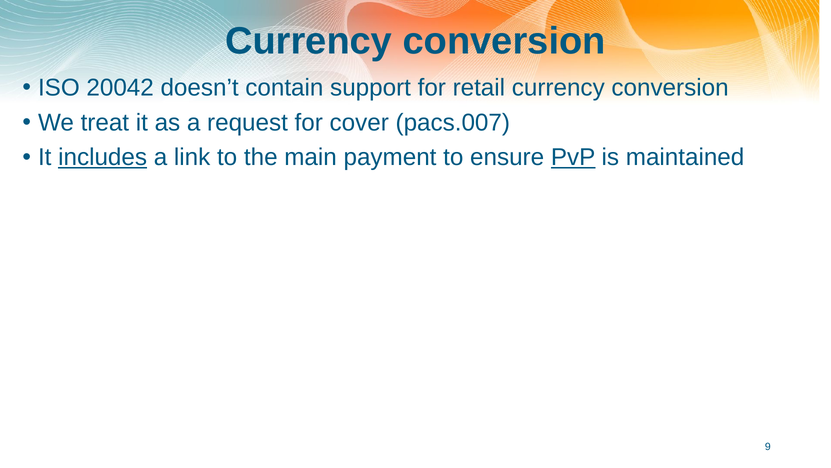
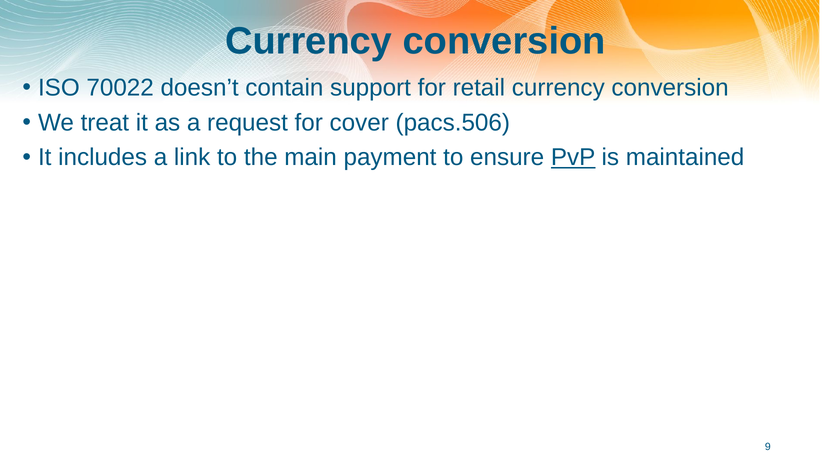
20042: 20042 -> 70022 (120, 88)
pacs.007: pacs.007 -> pacs.506 (453, 122)
includes underline: present -> none (103, 157)
